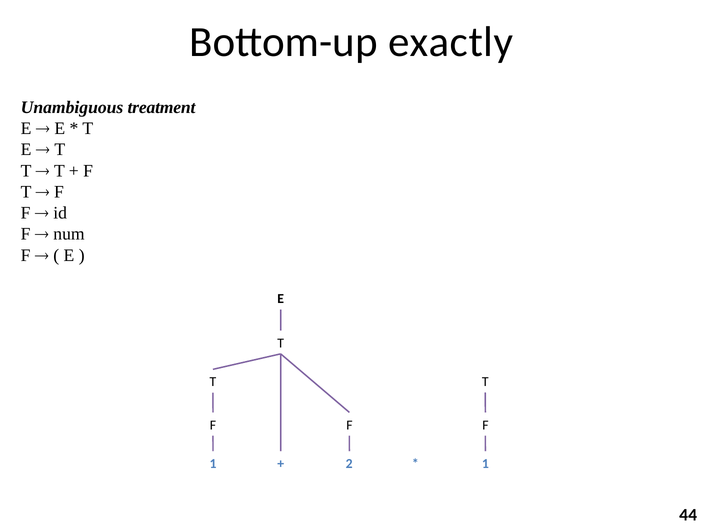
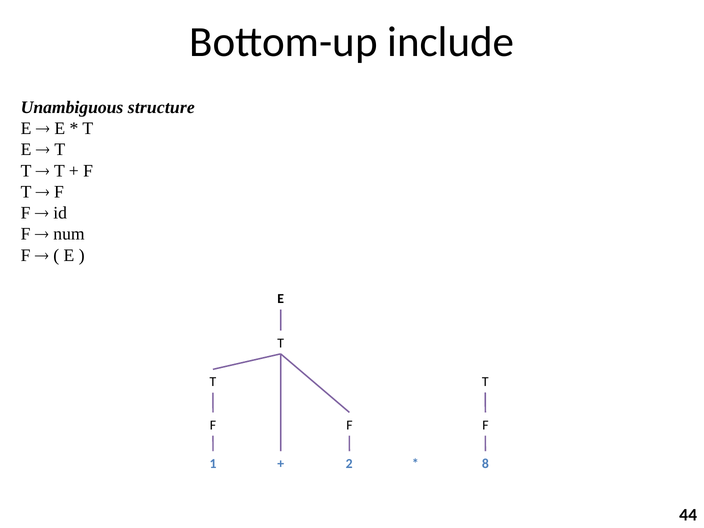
exactly: exactly -> include (451, 42)
treatment: treatment -> structure (161, 107)
1: 1 -> 8 (485, 464)
